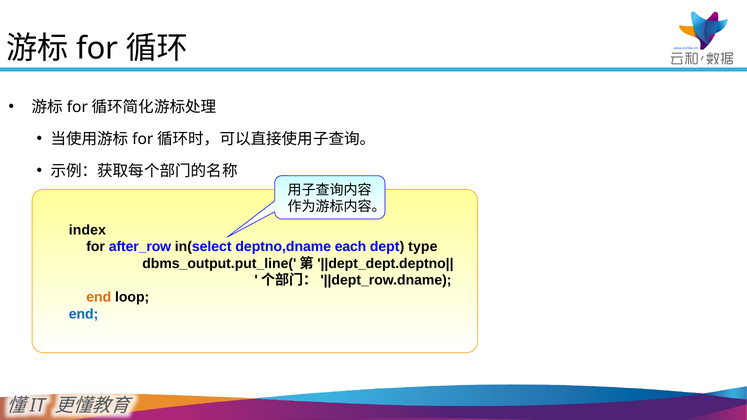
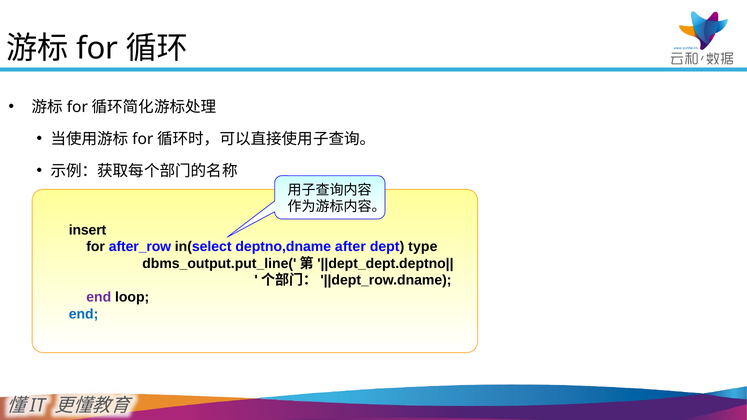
index: index -> insert (88, 230)
each: each -> after (350, 247)
end colour: orange -> purple (99, 297)
